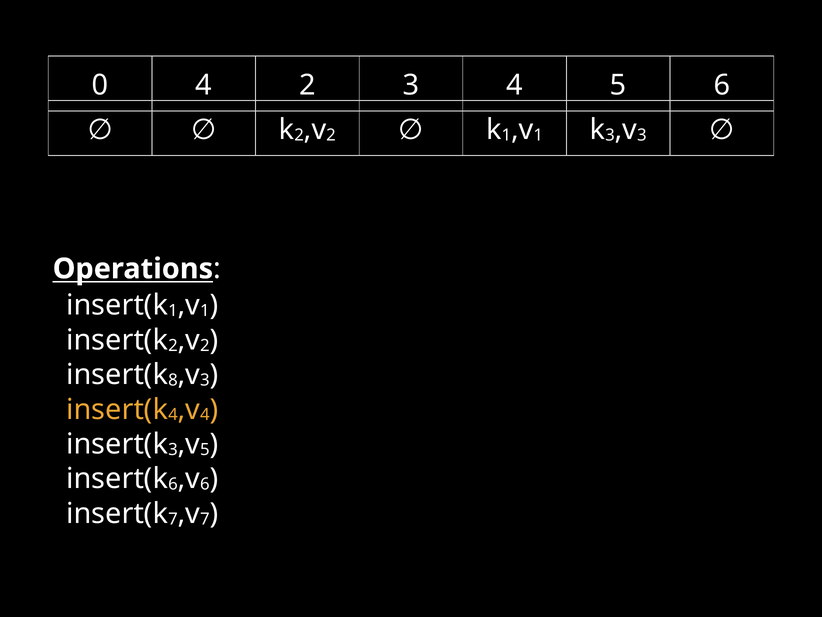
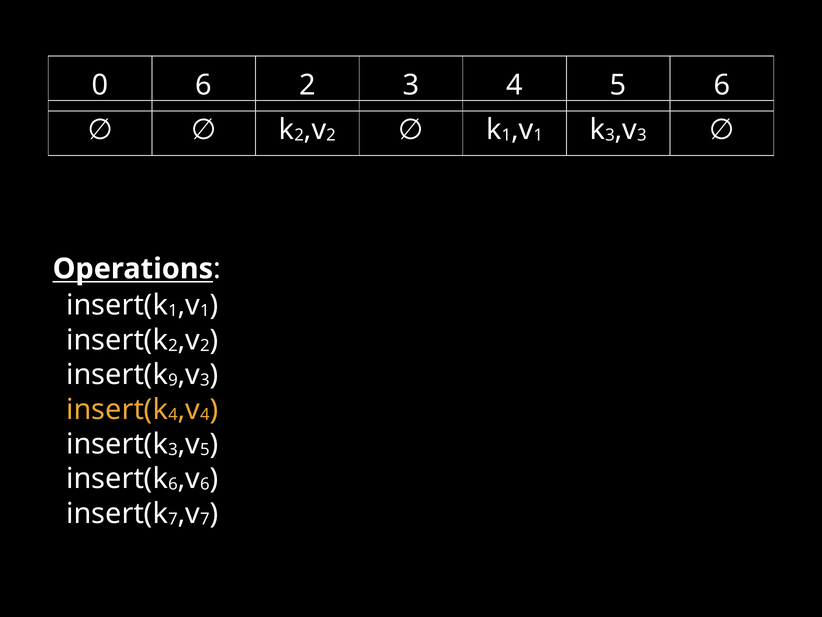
0 4: 4 -> 6 (204, 85)
8: 8 -> 9 (173, 380)
